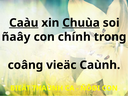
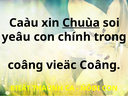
Caàu underline: present -> none (24, 23)
ñaây: ñaây -> yeâu (16, 37)
vieäc Caùnh: Caùnh -> Coâng (100, 65)
